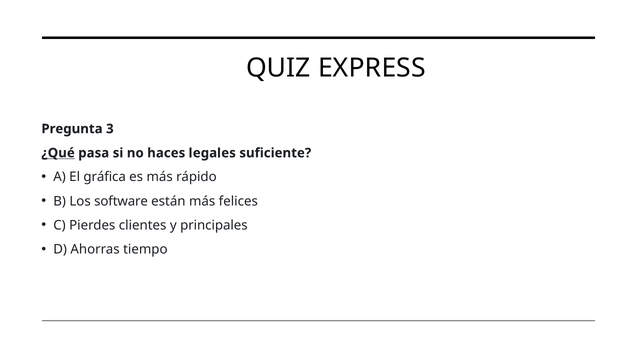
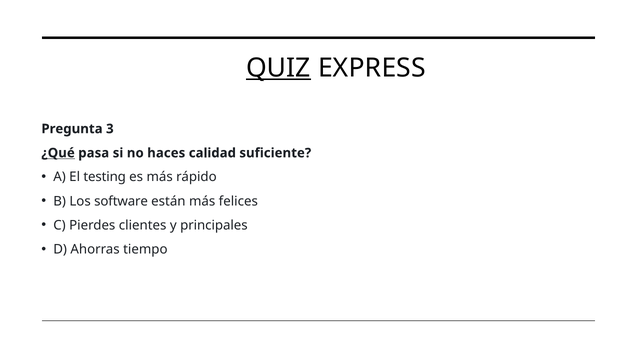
QUIZ underline: none -> present (278, 68)
legales: legales -> calidad (212, 153)
gráfica: gráfica -> testing (105, 177)
